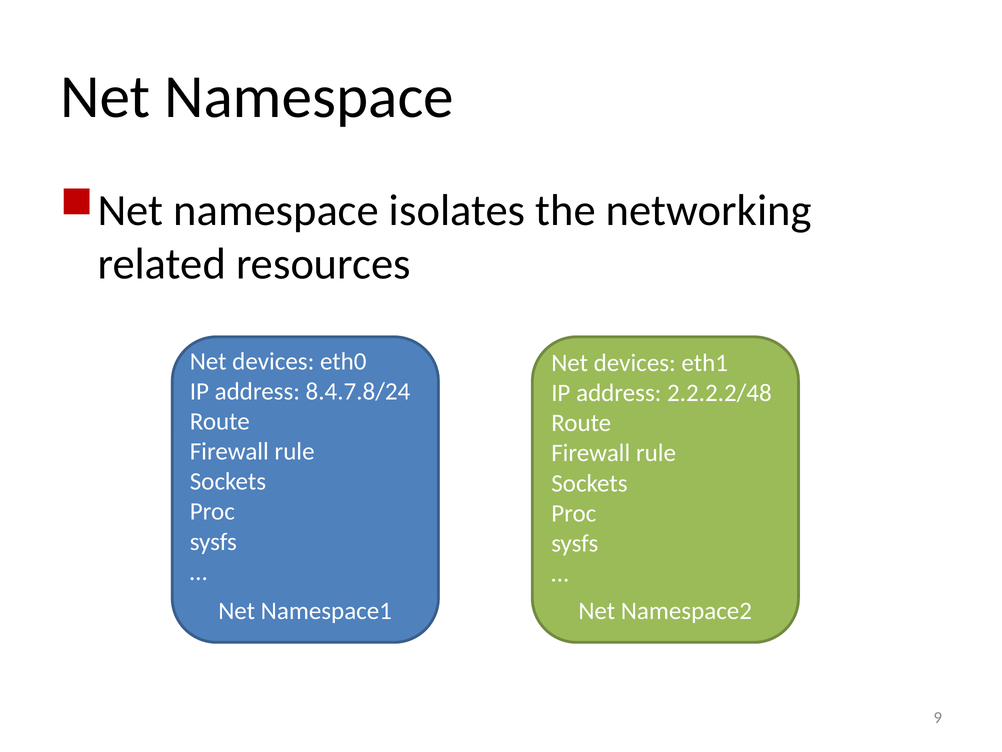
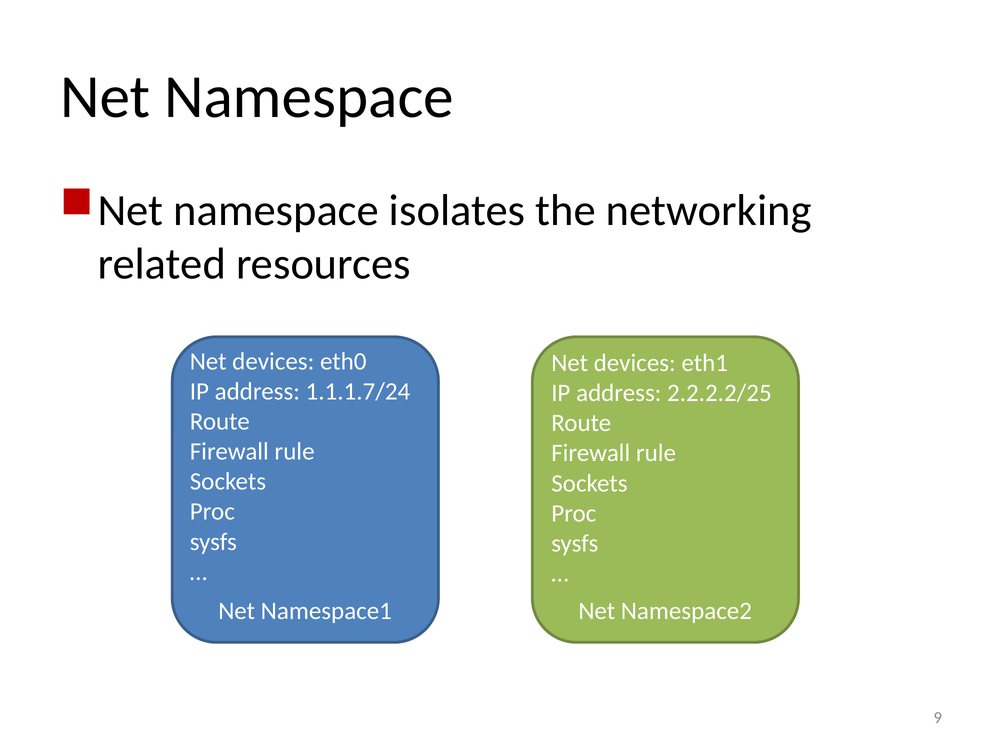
8.4.7.8/24: 8.4.7.8/24 -> 1.1.1.7/24 (358, 391)
2.2.2.2/48: 2.2.2.2/48 -> 2.2.2.2/25 (719, 393)
